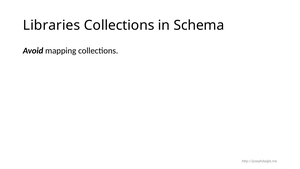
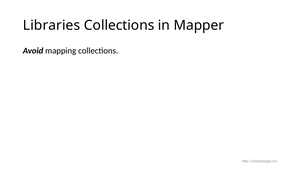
Schema: Schema -> Mapper (199, 25)
